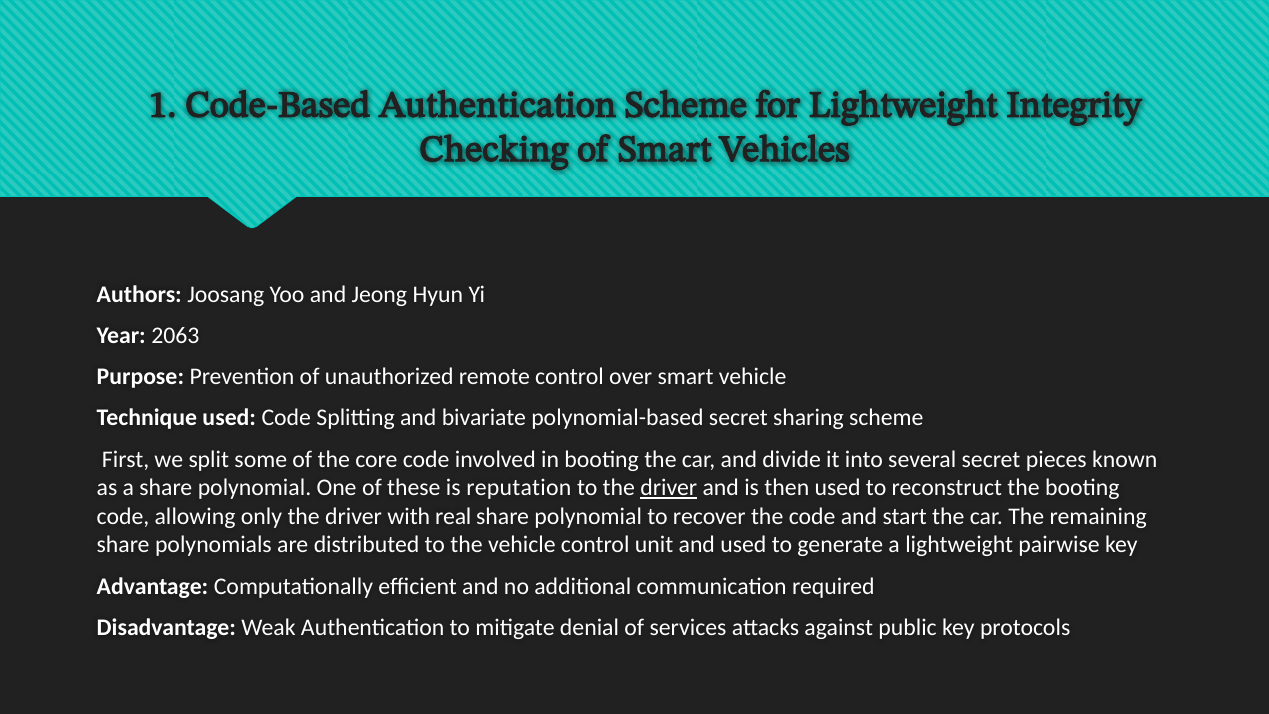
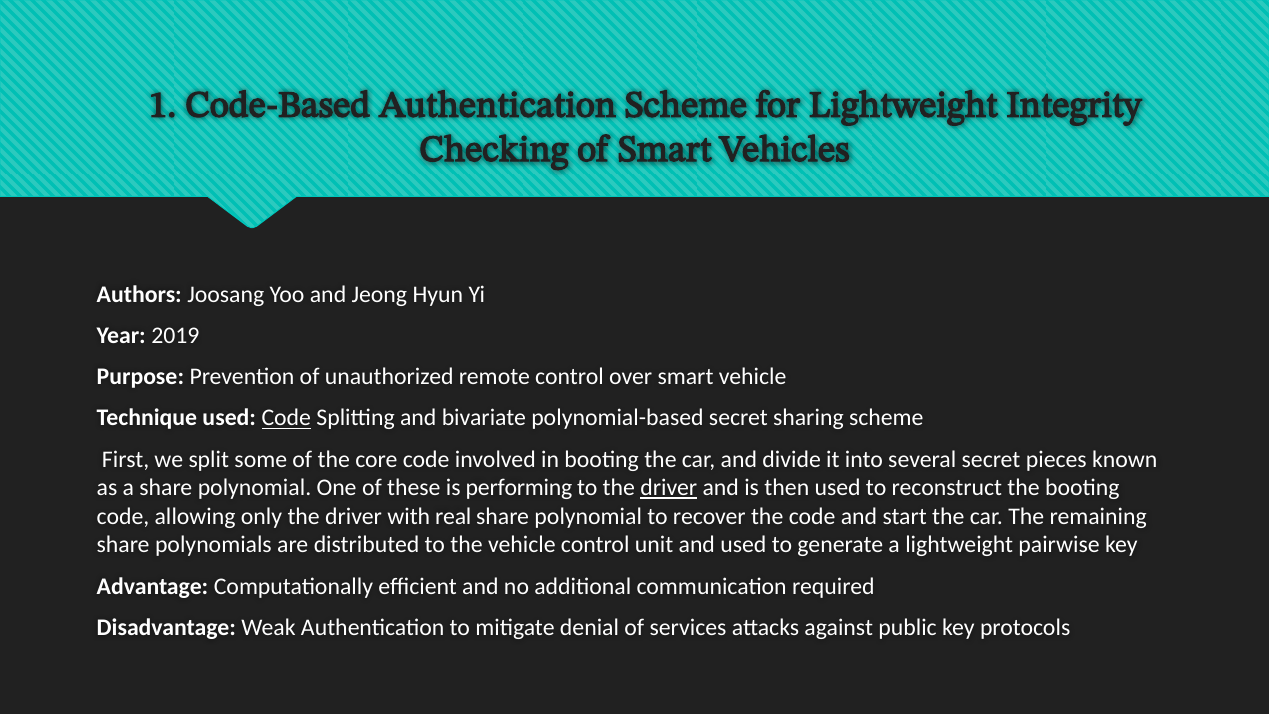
2063: 2063 -> 2019 (175, 335)
Code underline: none -> present (286, 418)
reputation: reputation -> performing (519, 488)
